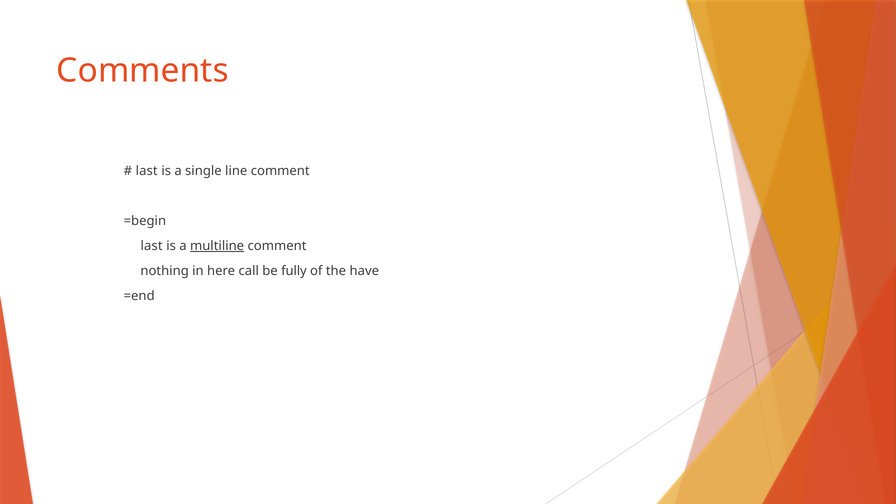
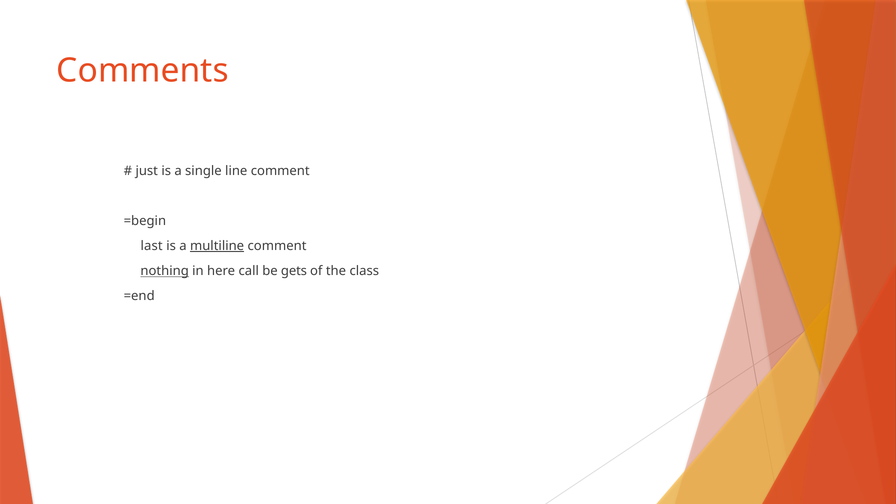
last: last -> just (147, 171)
nothing underline: none -> present (165, 271)
fully: fully -> gets (294, 271)
have: have -> class (364, 271)
